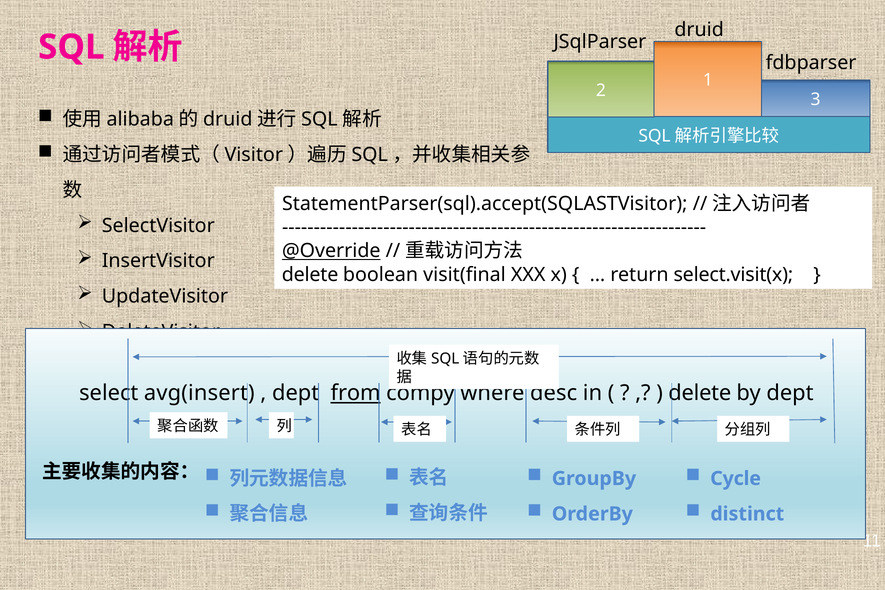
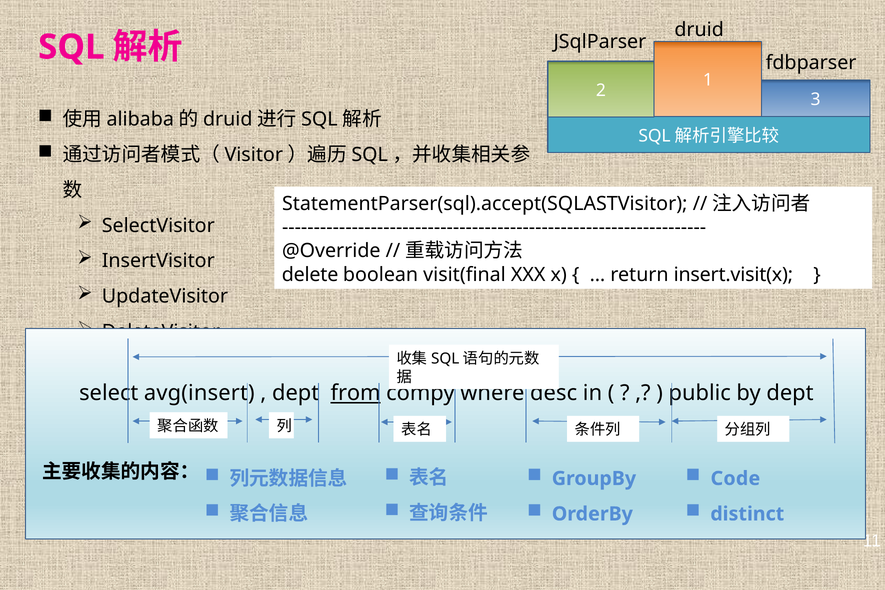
@Override underline: present -> none (331, 251)
select.visit(x: select.visit(x -> insert.visit(x (733, 275)
delete: delete -> public (700, 393)
Cycle: Cycle -> Code (735, 479)
